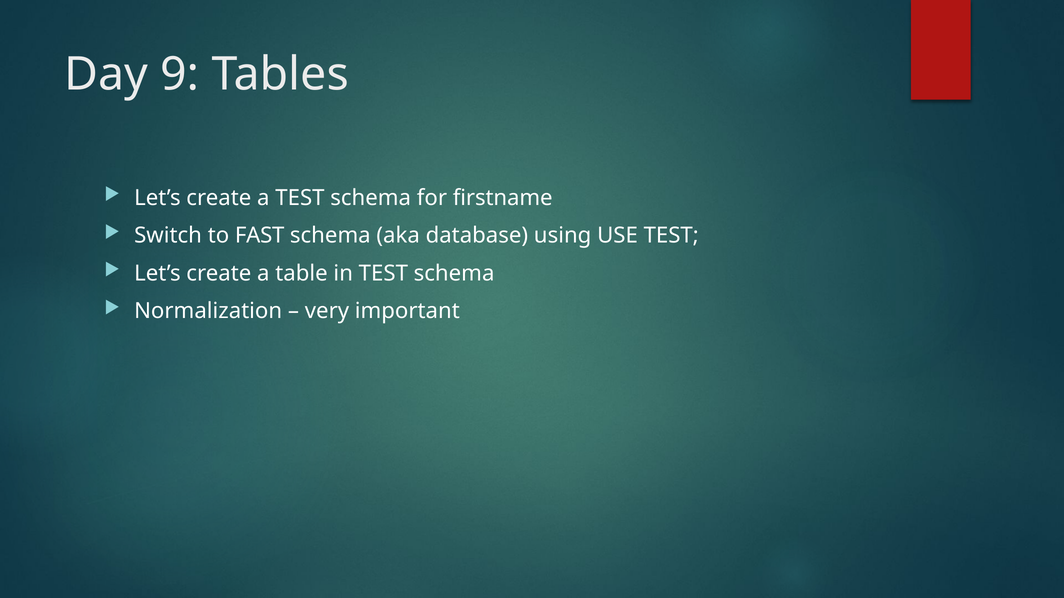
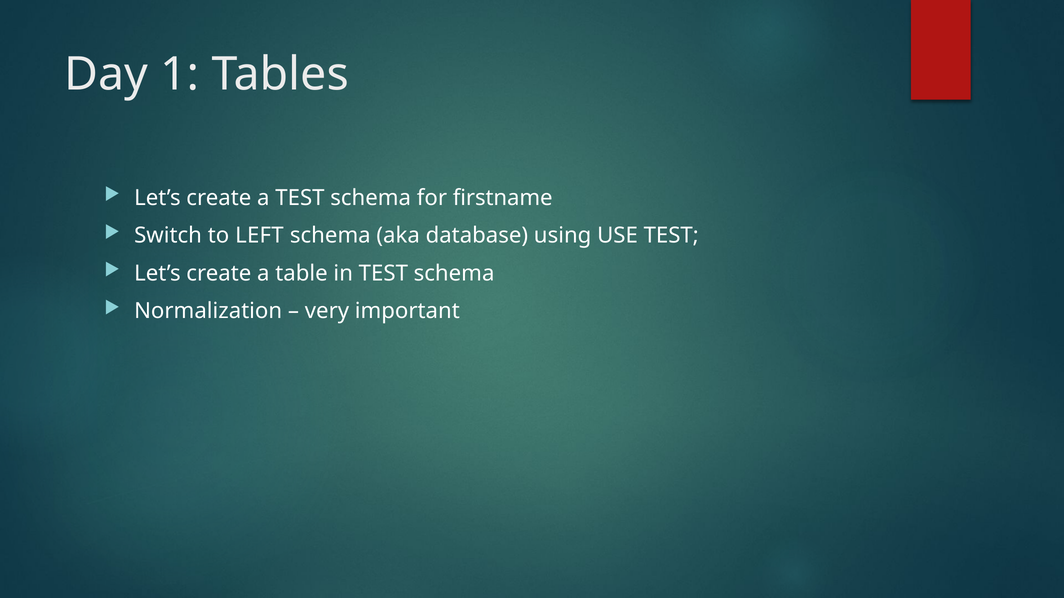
9: 9 -> 1 (180, 75)
FAST: FAST -> LEFT (259, 236)
